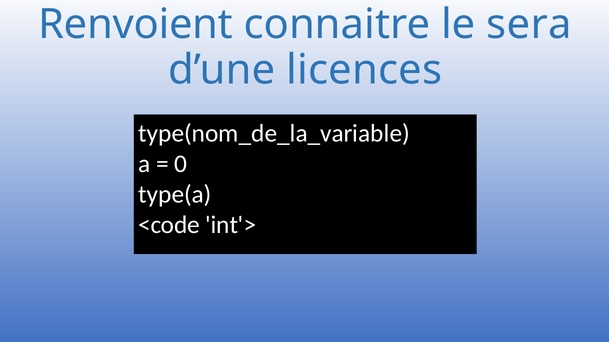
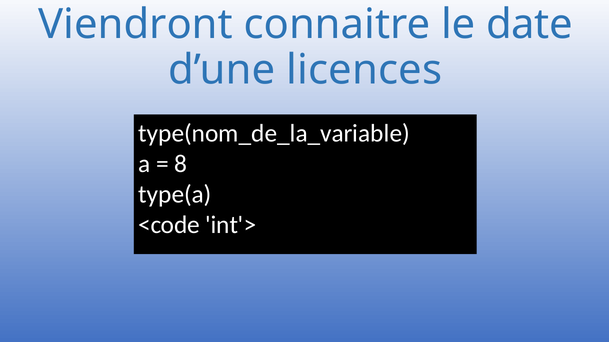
Renvoient: Renvoient -> Viendront (136, 25)
sera: sera -> date (529, 25)
0: 0 -> 8 (181, 164)
